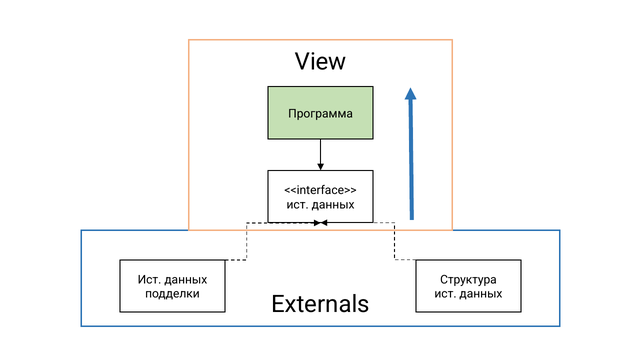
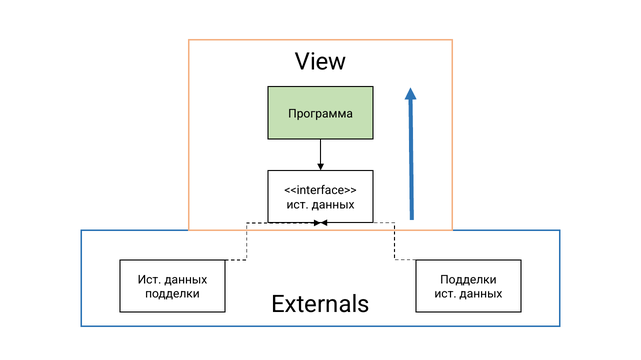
Структура: Структура -> Подделки (468, 280)
